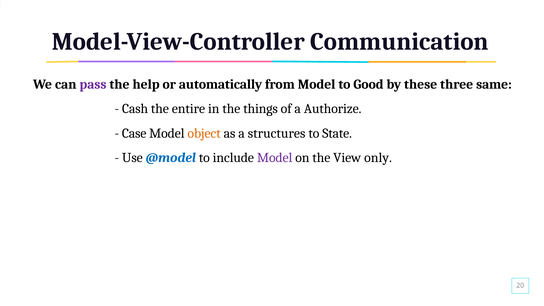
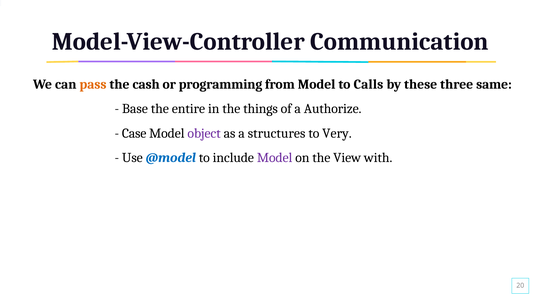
pass colour: purple -> orange (93, 84)
help: help -> cash (146, 84)
automatically: automatically -> programming (221, 84)
Good: Good -> Calls (368, 84)
Cash: Cash -> Base (135, 109)
object colour: orange -> purple (204, 133)
State: State -> Very (337, 133)
only: only -> with (378, 158)
